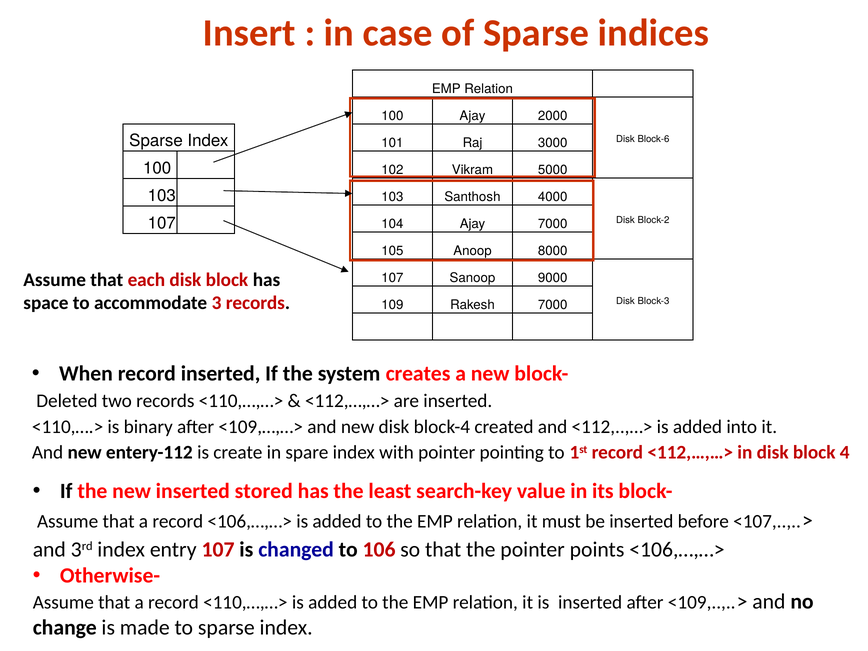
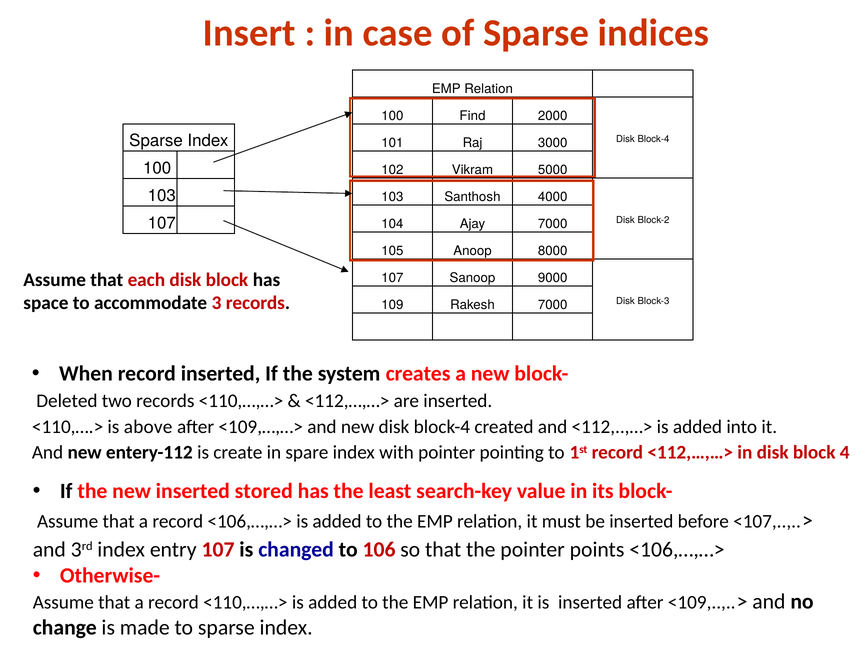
100 Ajay: Ajay -> Find (472, 116)
Block-6: Block-6 -> Block-4 (653, 139)
binary: binary -> above (148, 427)
